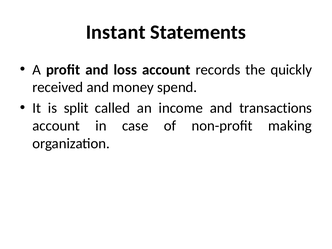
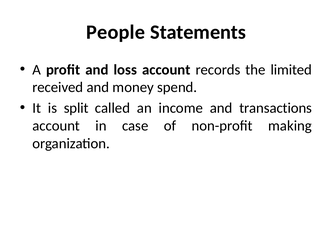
Instant: Instant -> People (116, 32)
quickly: quickly -> limited (291, 70)
